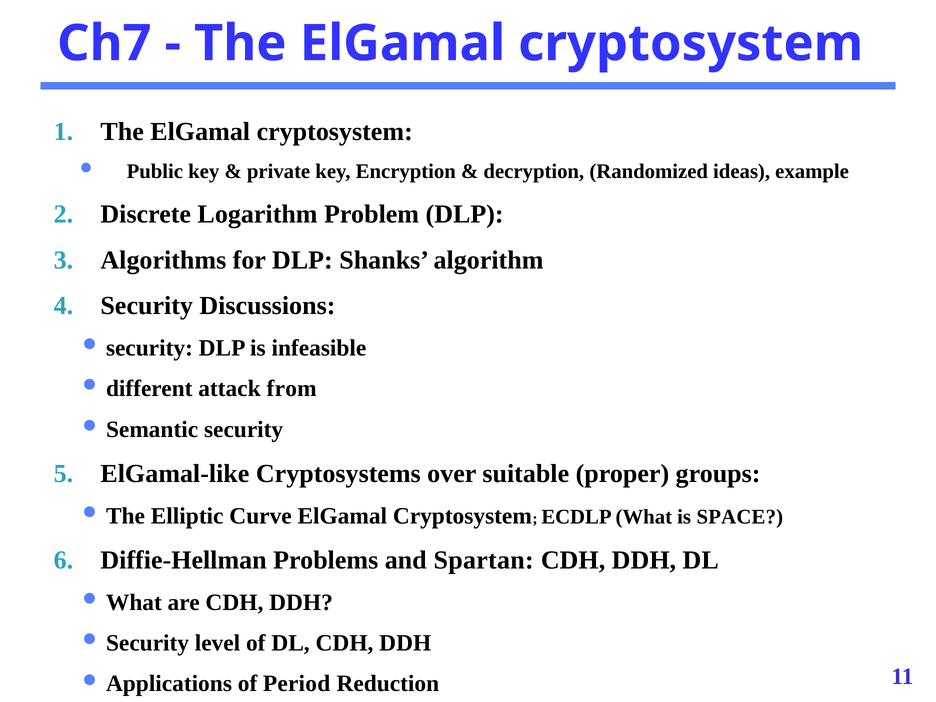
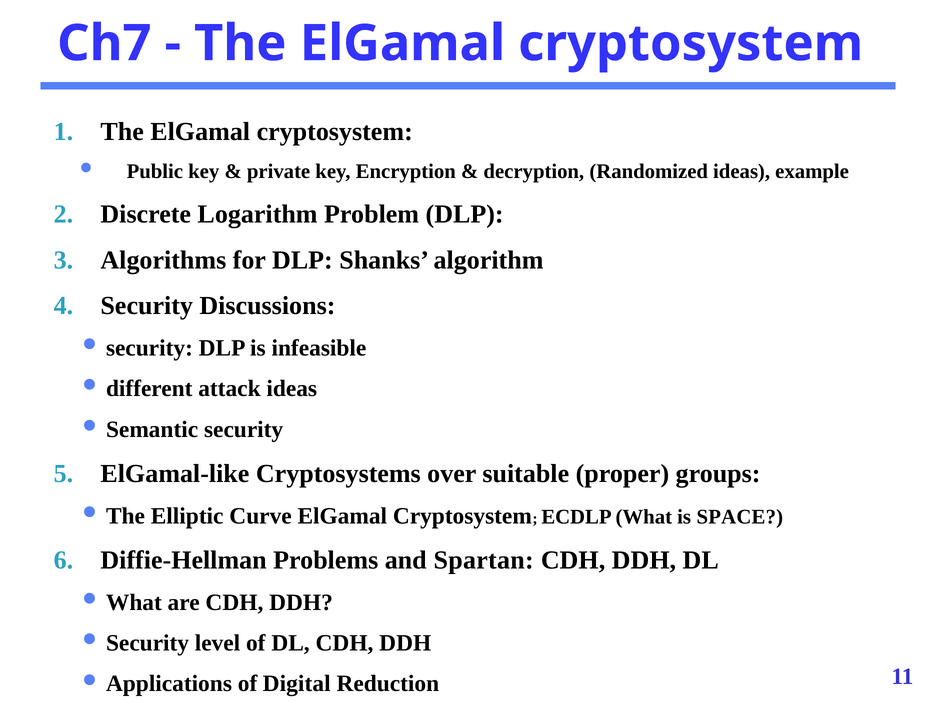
attack from: from -> ideas (292, 389)
Period: Period -> Digital (297, 684)
